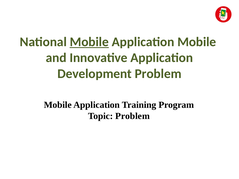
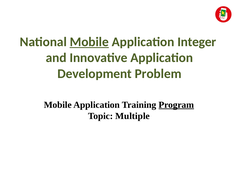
Application Mobile: Mobile -> Integer (197, 42)
Program underline: none -> present (176, 105)
Topic Problem: Problem -> Multiple (133, 116)
